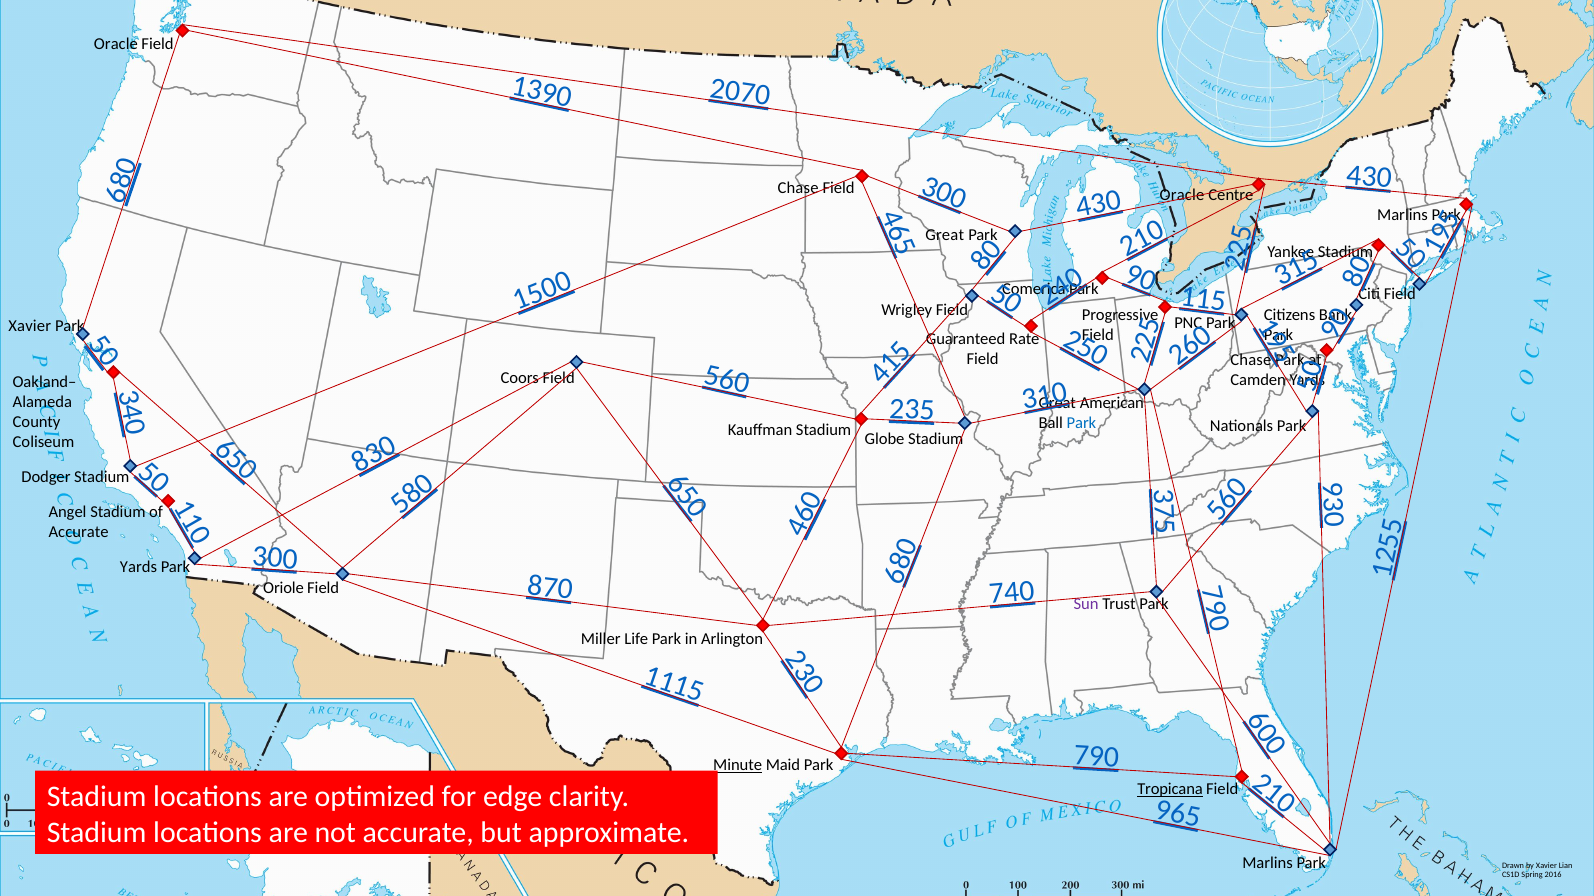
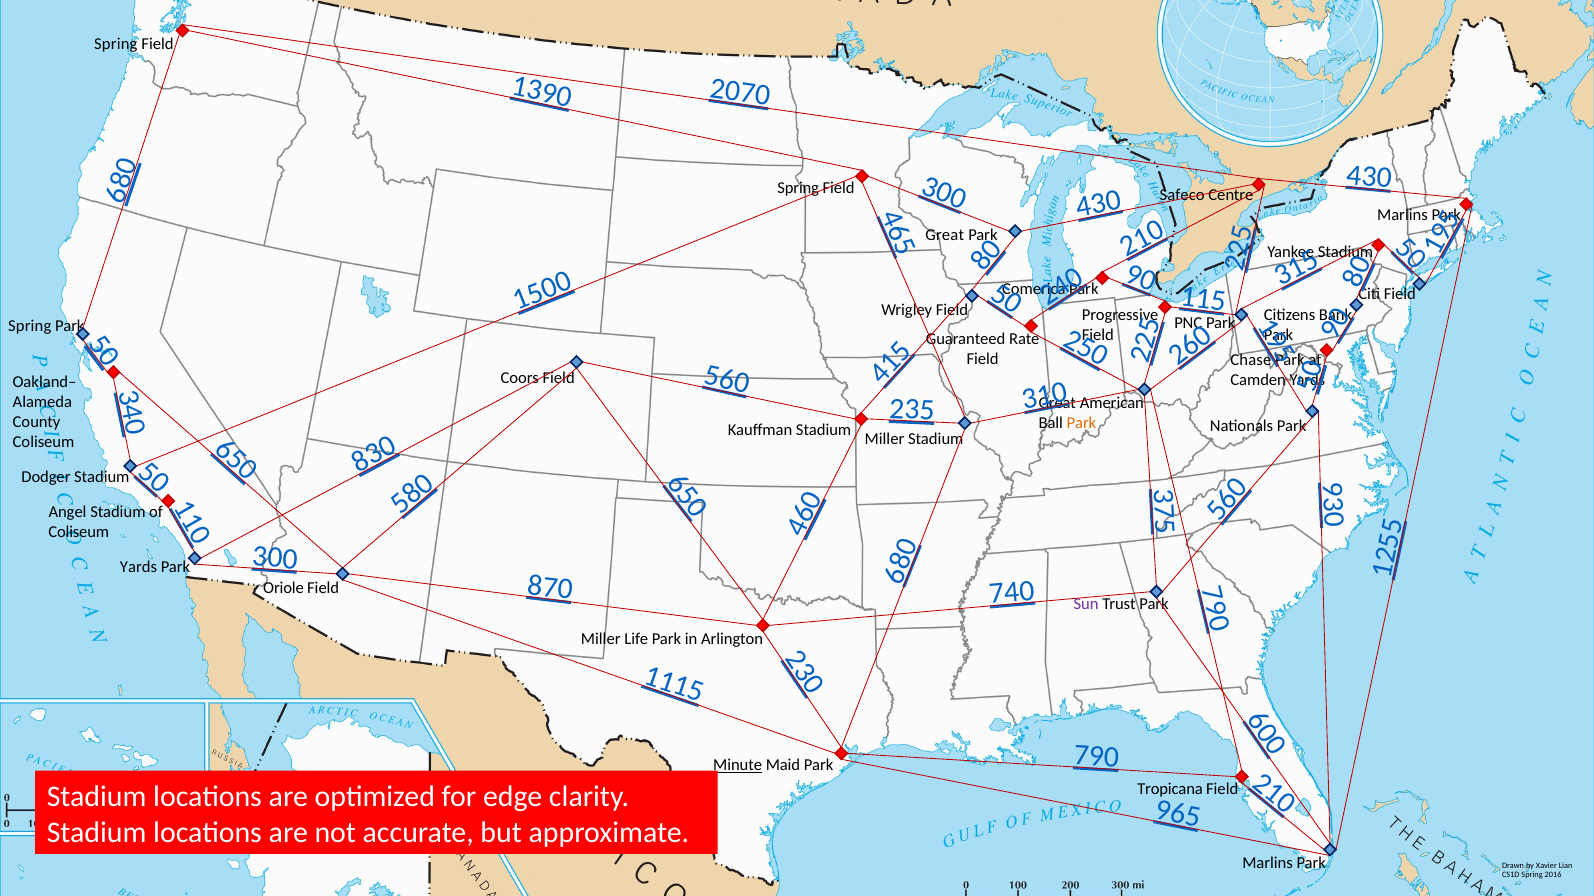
Oracle: Oracle -> Spring (116, 44)
Chase: Chase -> Spring (798, 188)
Oracle: Oracle -> Safeco (1182, 195)
Xavier: Xavier -> Spring (30, 326)
Park colour: blue -> orange (1081, 424)
Globe: Globe -> Miller (884, 439)
Accurate: Accurate -> Coliseum (79, 533)
Tropicana underline: present -> none (1170, 790)
